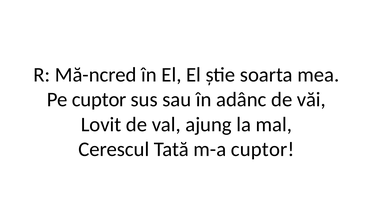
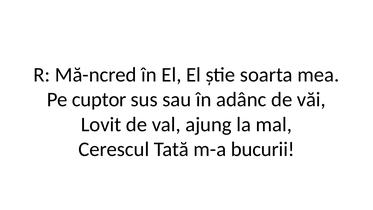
m-a cuptor: cuptor -> bucurii (263, 149)
